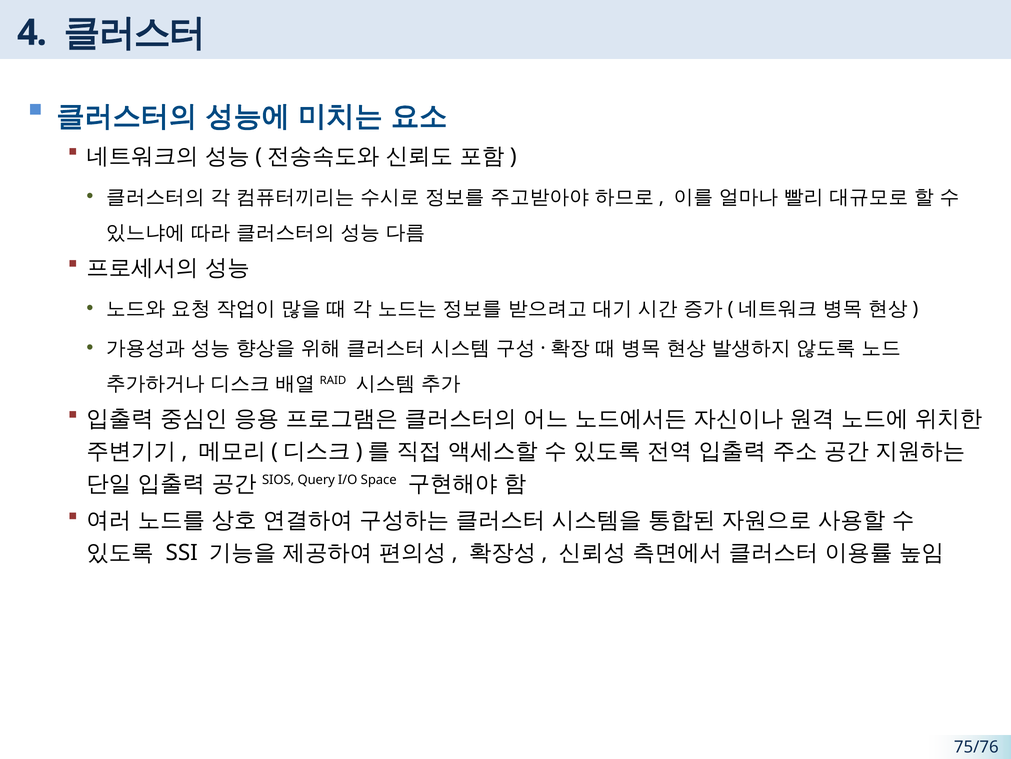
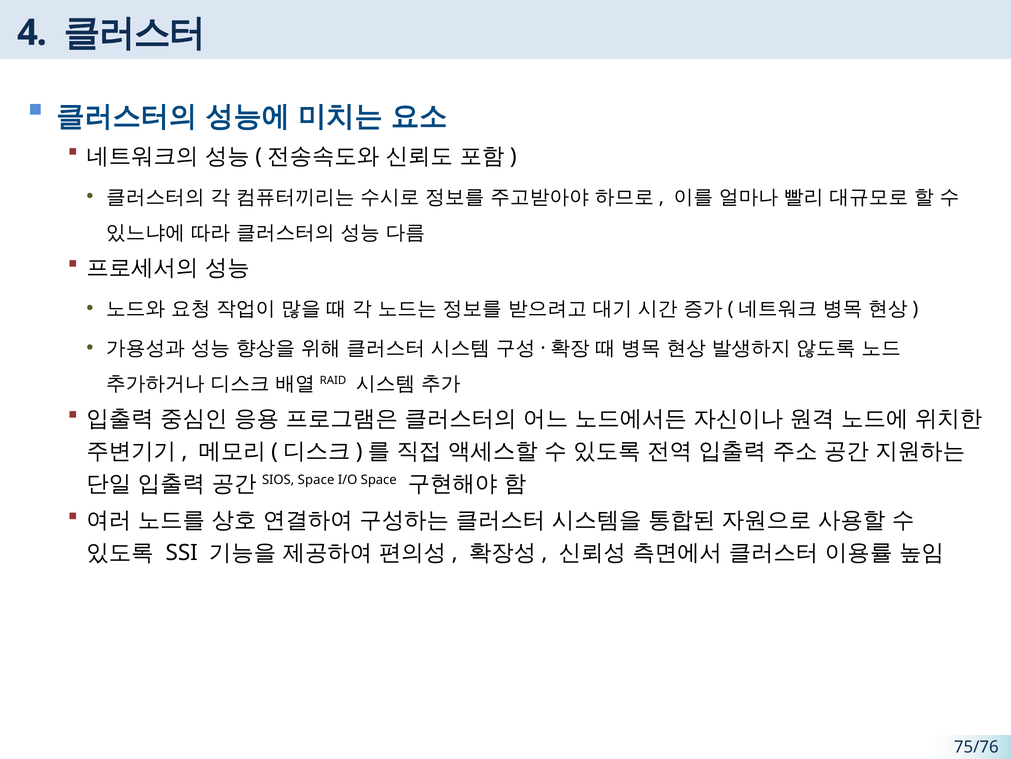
Query: Query -> Space (316, 480)
